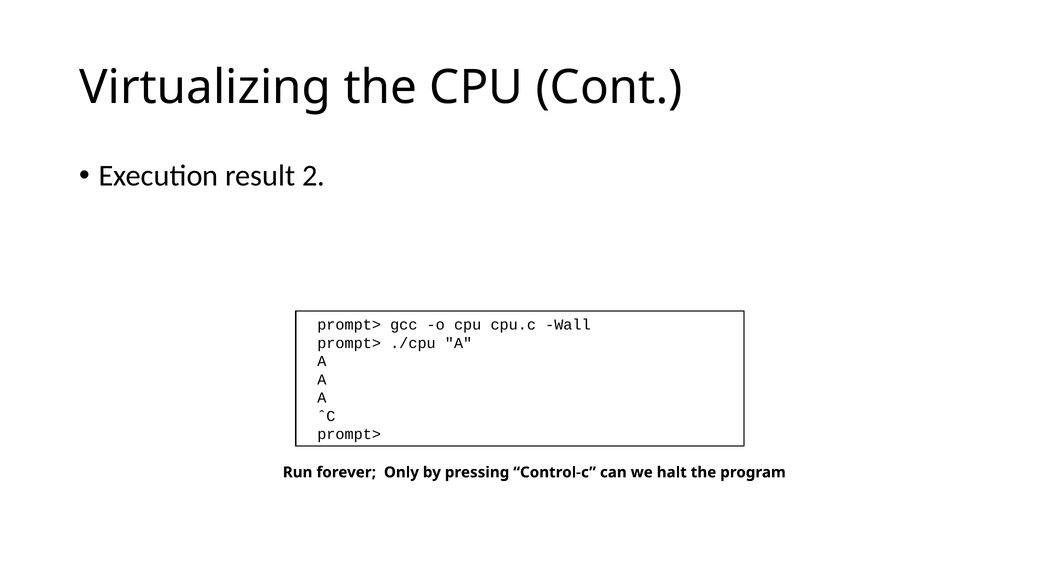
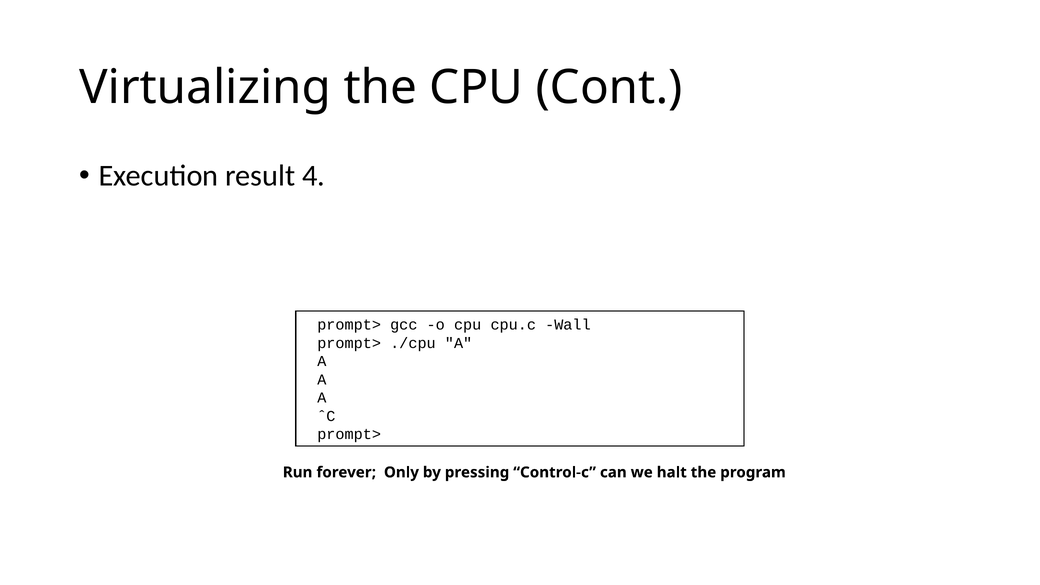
2: 2 -> 4 (314, 176)
